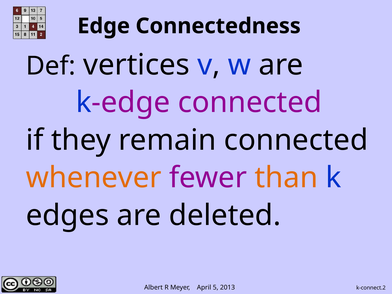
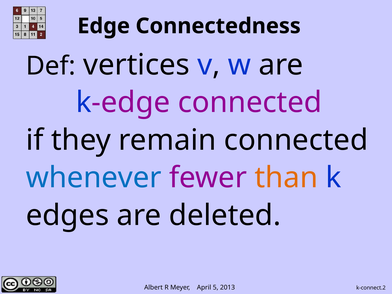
whenever colour: orange -> blue (94, 178)
